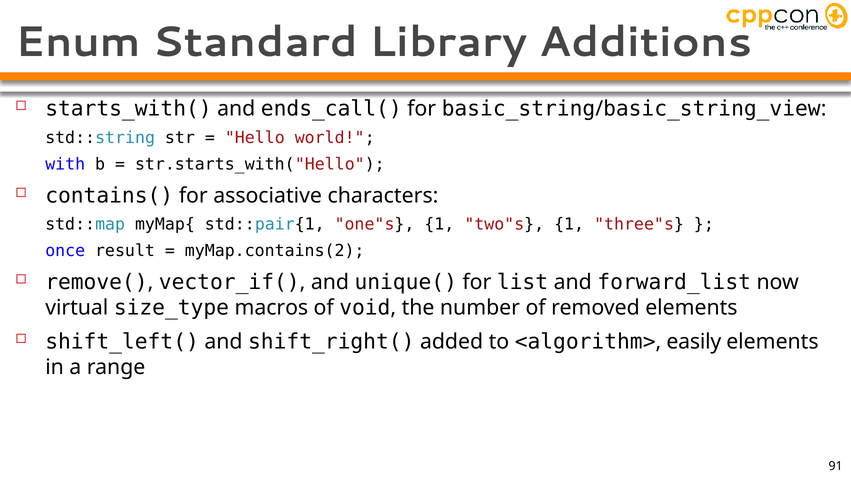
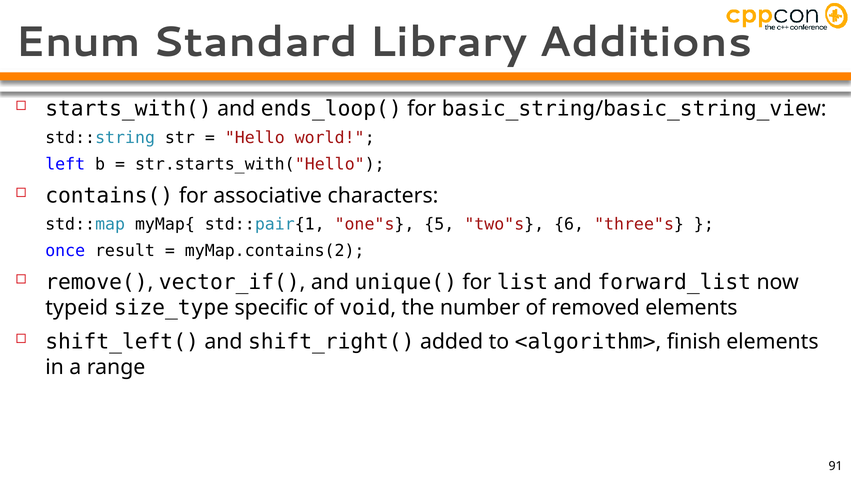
ends_call(: ends_call( -> ends_loop( (331, 109)
with: with -> left (65, 164)
one"s 1: 1 -> 5 (439, 224)
two"s 1: 1 -> 6 (569, 224)
virtual: virtual -> typeid (77, 308)
macros: macros -> specific (271, 308)
easily: easily -> finish (694, 341)
